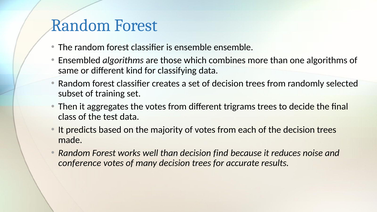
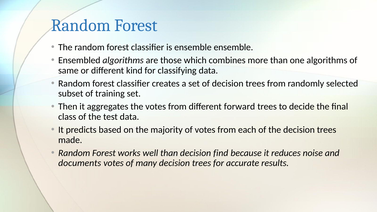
trigrams: trigrams -> forward (239, 107)
conference: conference -> documents (80, 163)
